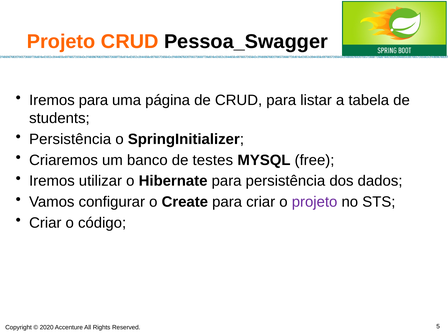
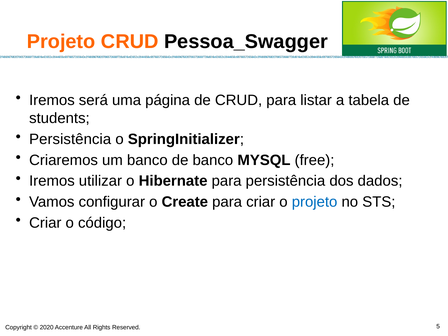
Iremos para: para -> será (93, 100)
de testes: testes -> banco (213, 160)
projeto colour: purple -> blue (315, 202)
